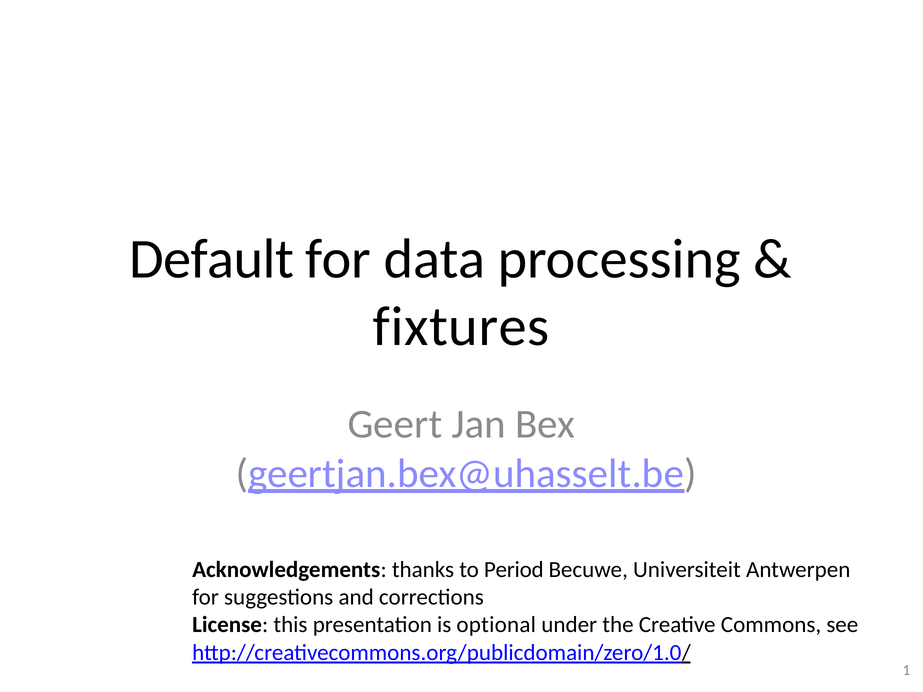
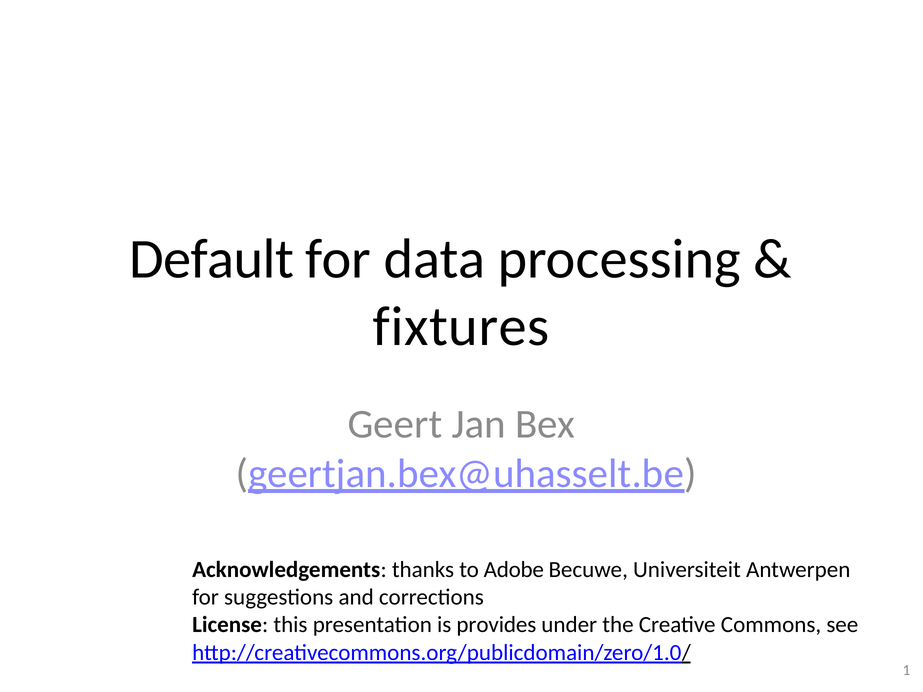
Period: Period -> Adobe (514, 570)
optional: optional -> provides (496, 625)
